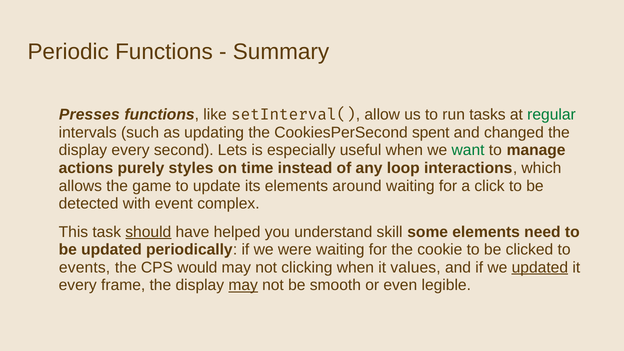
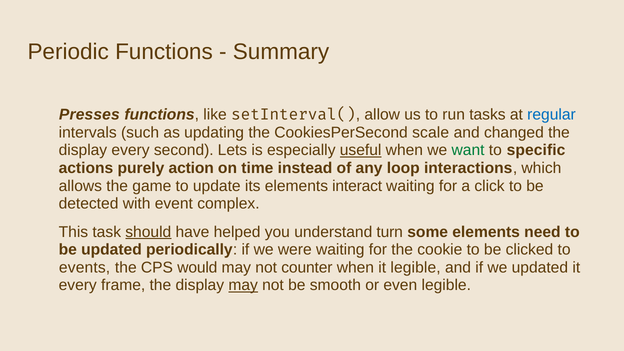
regular colour: green -> blue (551, 115)
spent: spent -> scale (431, 133)
useful underline: none -> present (361, 150)
manage: manage -> specific (536, 150)
styles: styles -> action (191, 168)
around: around -> interact (357, 186)
skill: skill -> turn (390, 232)
clicking: clicking -> counter (307, 267)
it values: values -> legible (416, 267)
updated underline: present -> none (540, 267)
